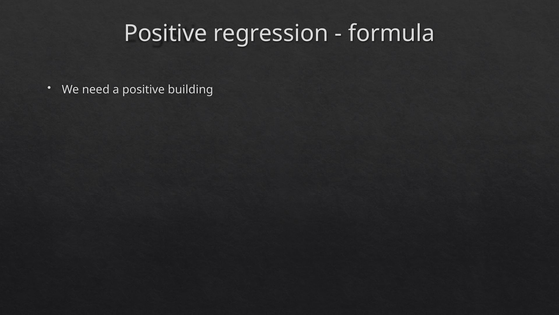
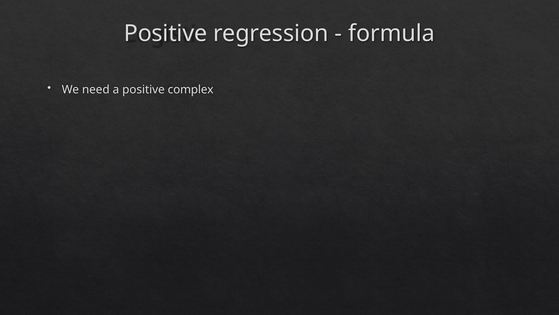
building: building -> complex (191, 89)
